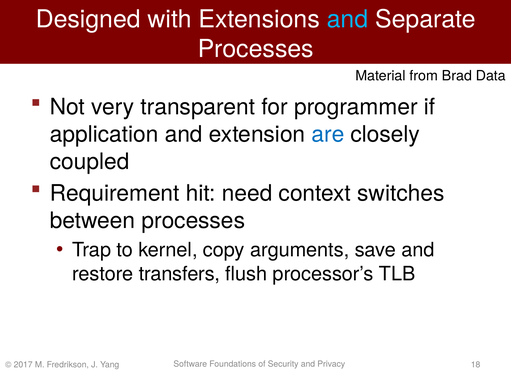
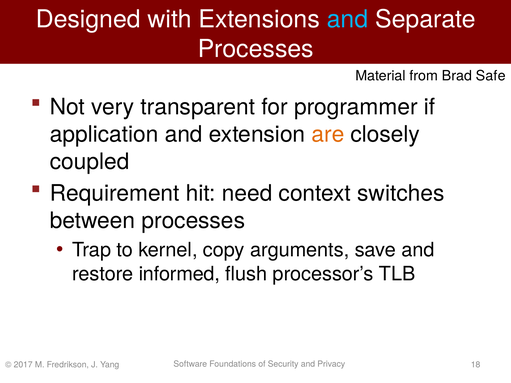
Data: Data -> Safe (491, 76)
are colour: blue -> orange (328, 134)
transfers: transfers -> informed (179, 274)
